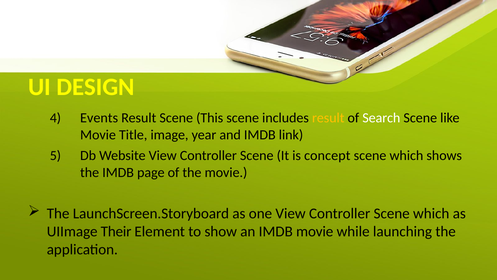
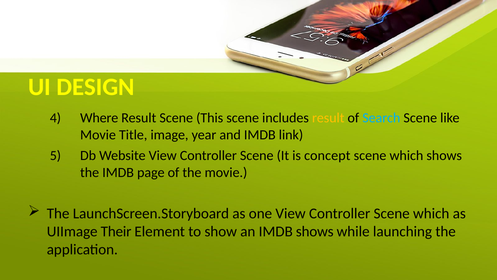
Events: Events -> Where (99, 118)
Search colour: white -> light blue (381, 118)
IMDB movie: movie -> shows (315, 231)
